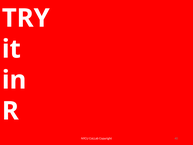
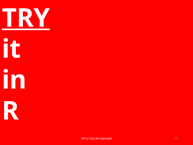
TRY underline: none -> present (26, 18)
